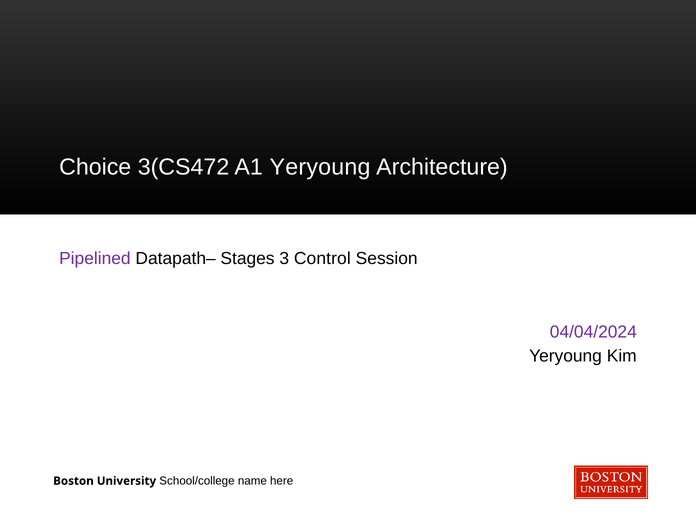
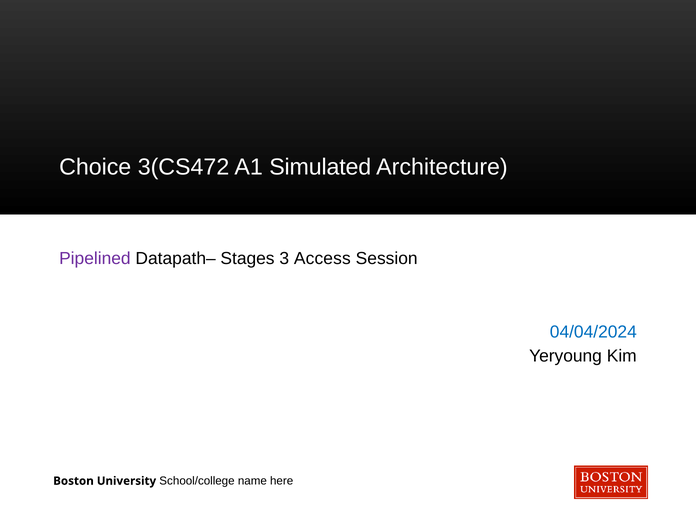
A1 Yeryoung: Yeryoung -> Simulated (320, 167)
Control: Control -> Access (322, 259)
04/04/2024 colour: purple -> blue (593, 332)
